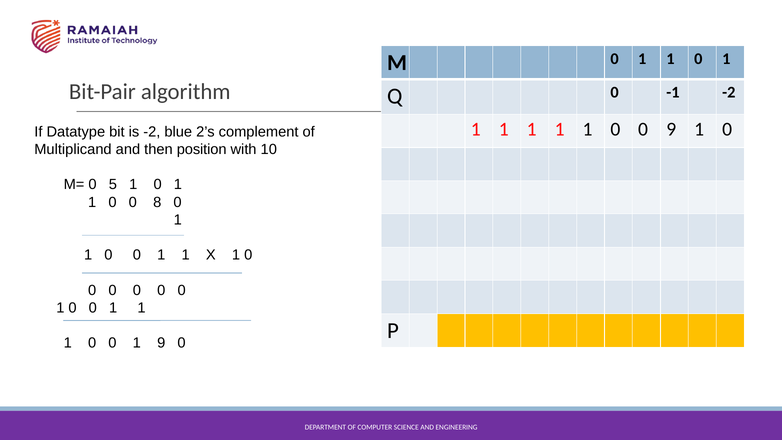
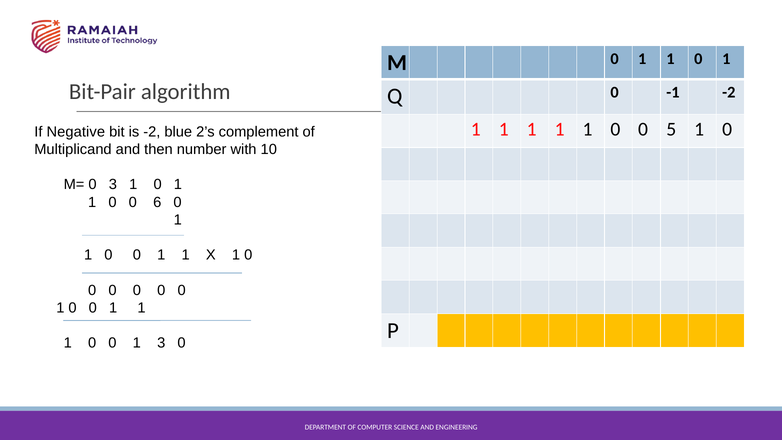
0 9: 9 -> 5 (671, 129)
Datatype: Datatype -> Negative (76, 132)
position: position -> number (202, 149)
0 5: 5 -> 3 (113, 185)
8: 8 -> 6 (157, 202)
1 9: 9 -> 3 (161, 343)
